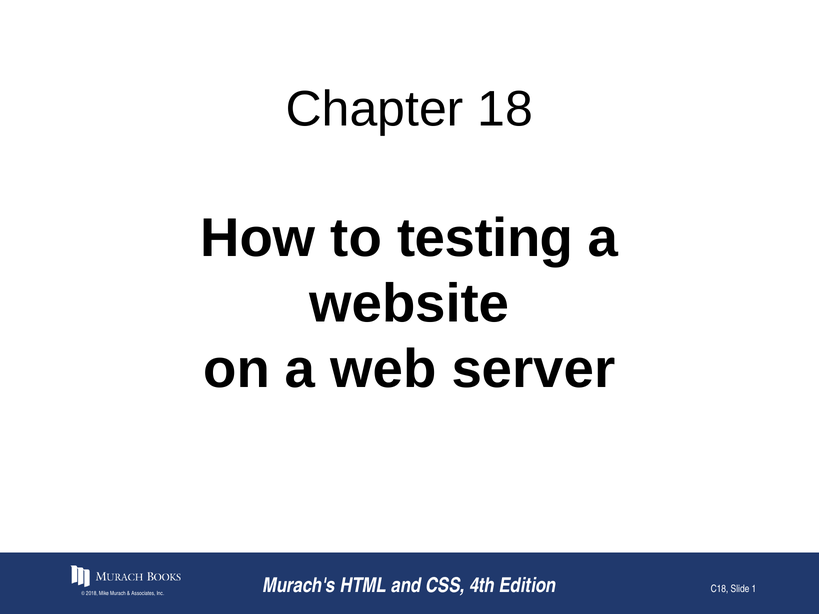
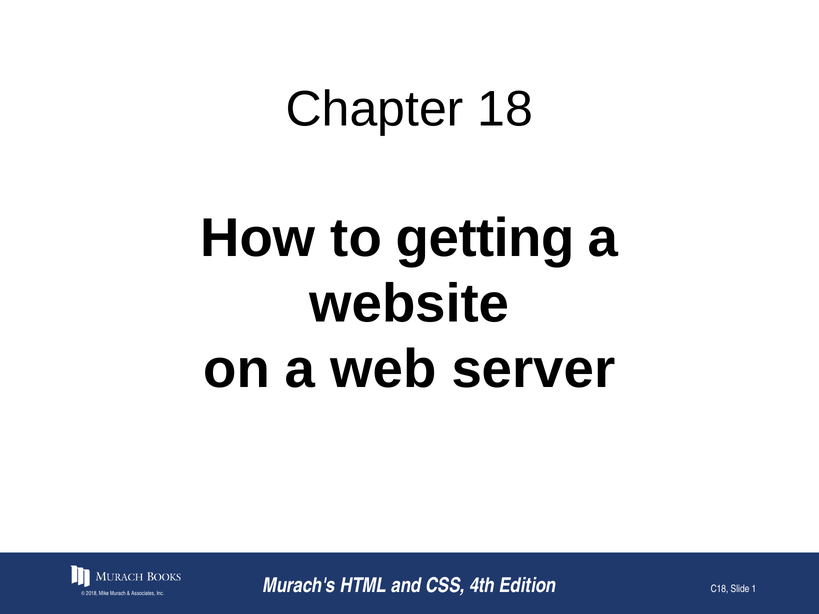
testing: testing -> getting (485, 239)
